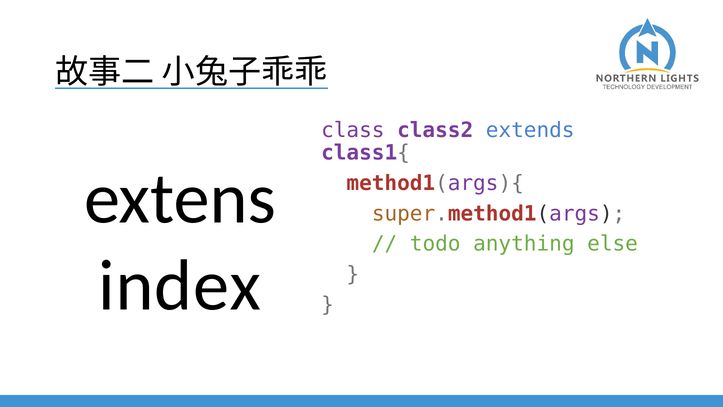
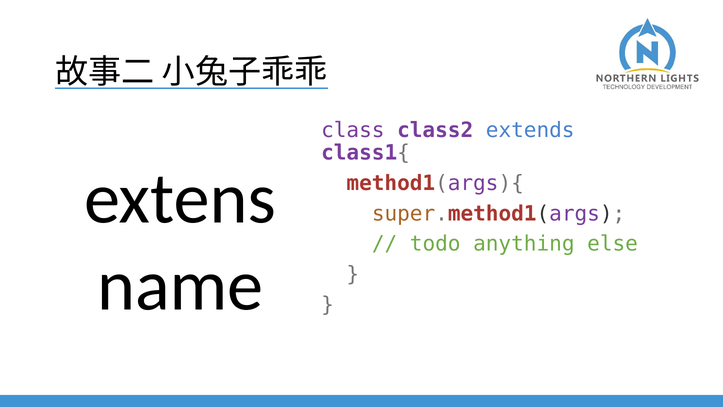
index: index -> name (180, 285)
